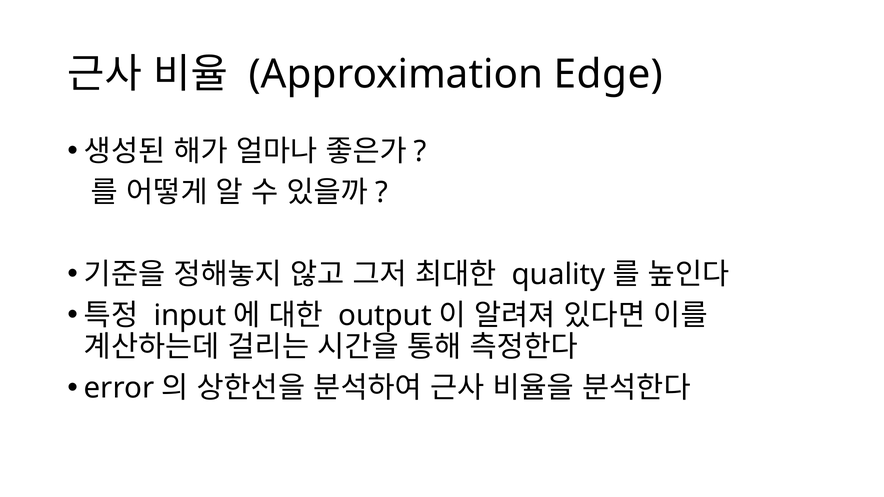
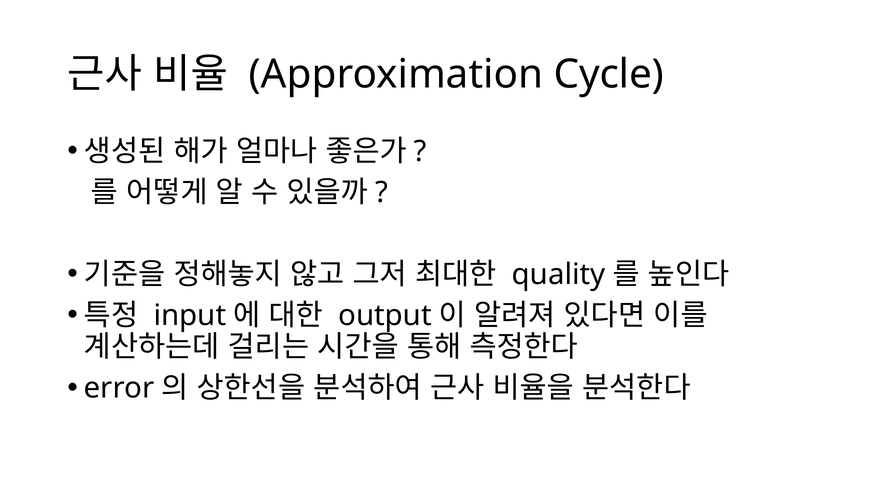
Edge: Edge -> Cycle (609, 74)
